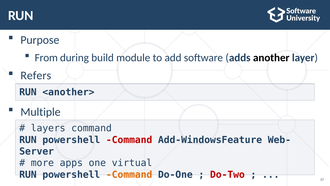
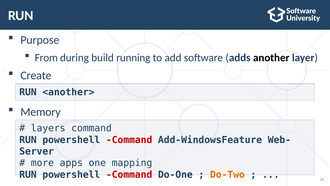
module: module -> running (133, 58)
Refers: Refers -> Create (36, 75)
Multiple: Multiple -> Memory (41, 112)
virtual: virtual -> mapping (132, 163)
Command colour: orange -> red (129, 174)
Do-Two colour: red -> orange (227, 174)
